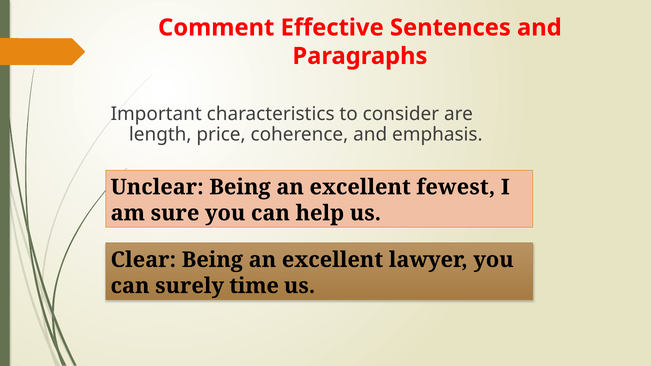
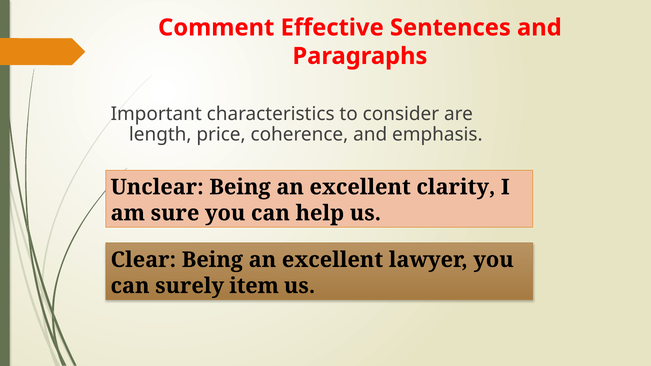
fewest: fewest -> clarity (456, 187)
time: time -> item (254, 286)
